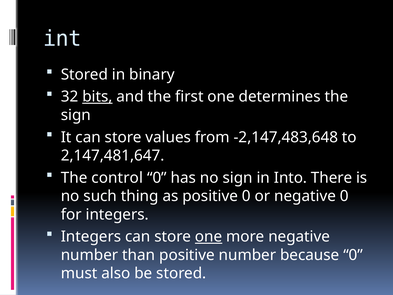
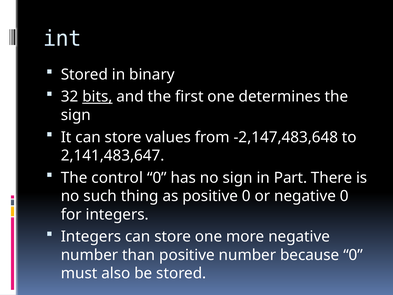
2,147,481,647: 2,147,481,647 -> 2,141,483,647 (113, 155)
Into: Into -> Part (291, 178)
one underline: present -> none (209, 236)
